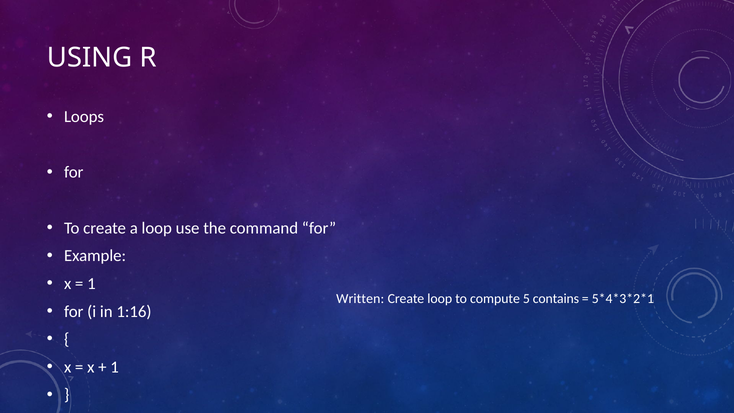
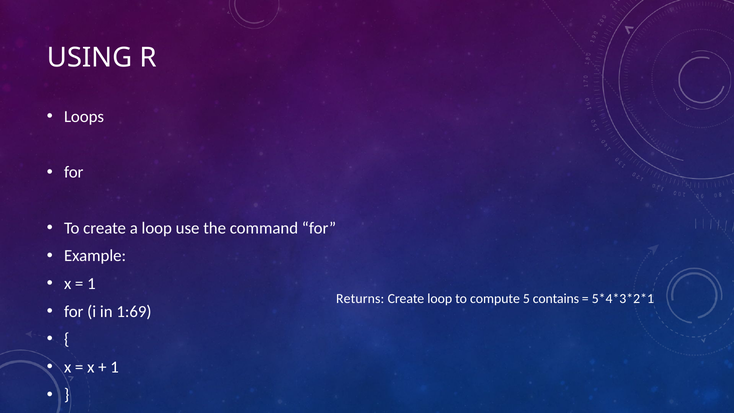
Written: Written -> Returns (360, 299)
1:16: 1:16 -> 1:69 (134, 311)
